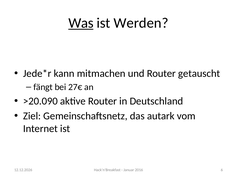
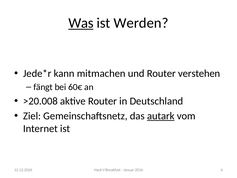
getauscht: getauscht -> verstehen (199, 73)
27€: 27€ -> 60€ (75, 87)
>20.090: >20.090 -> >20.008 (40, 101)
autark underline: none -> present (161, 116)
